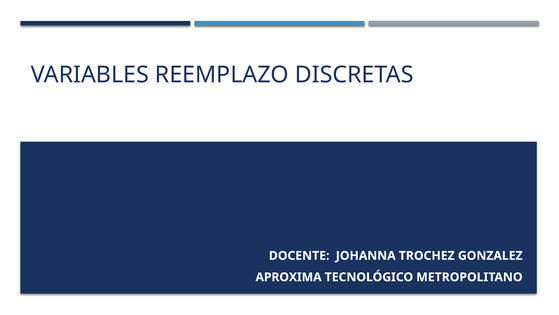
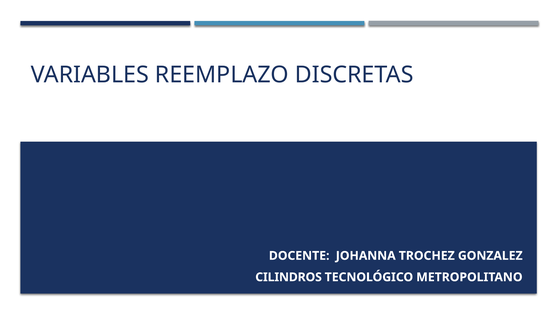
APROXIMA: APROXIMA -> CILINDROS (289, 277)
